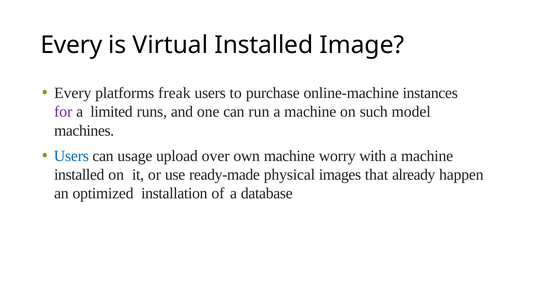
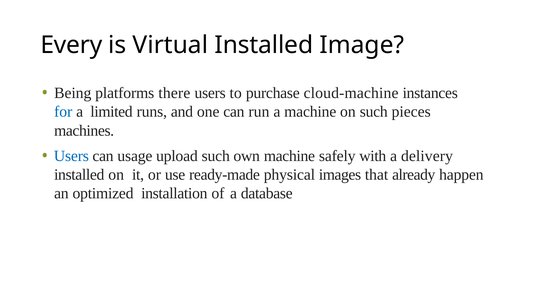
Every: Every -> Being (73, 93)
freak: freak -> there (174, 93)
online-machine: online-machine -> cloud-machine (351, 93)
for colour: purple -> blue (63, 112)
model: model -> pieces (411, 112)
upload over: over -> such (216, 156)
worry: worry -> safely (337, 156)
with a machine: machine -> delivery (427, 156)
